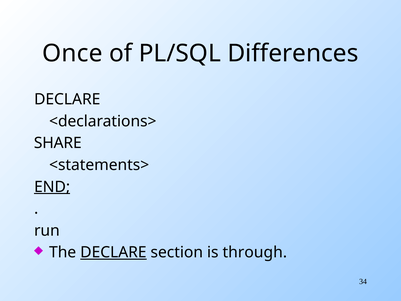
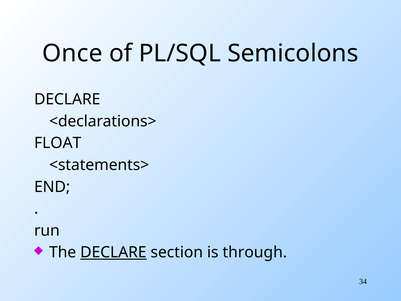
Differences: Differences -> Semicolons (293, 54)
SHARE: SHARE -> FLOAT (58, 143)
END underline: present -> none (52, 187)
